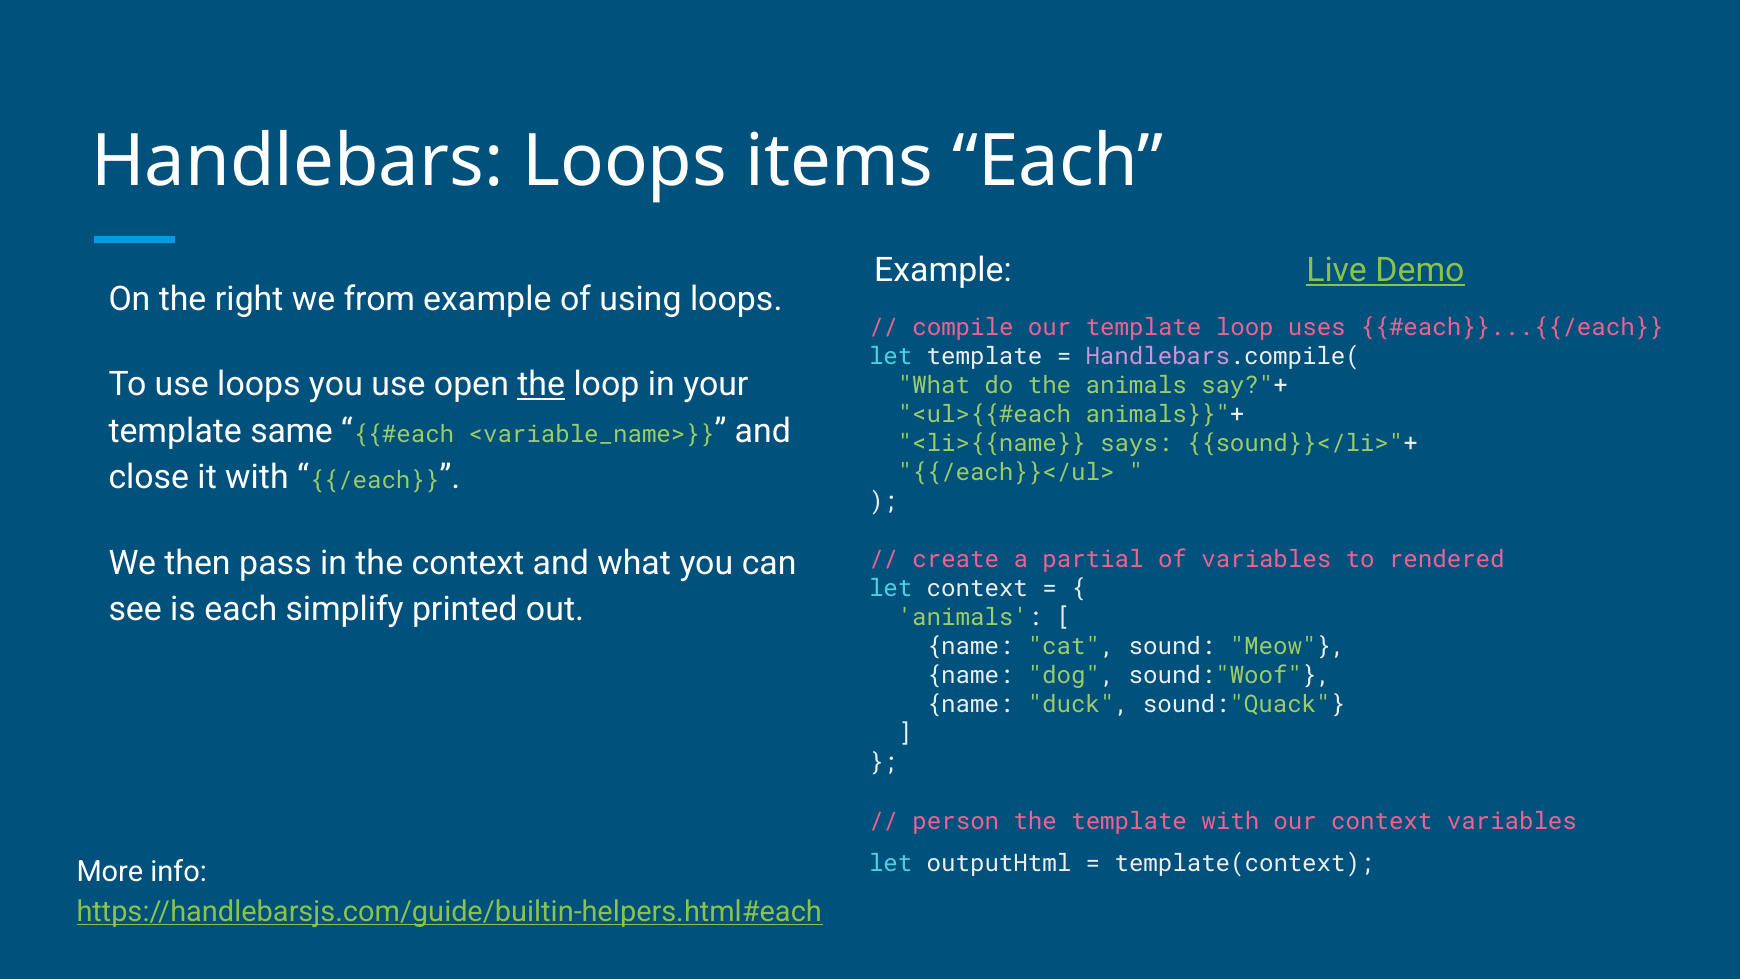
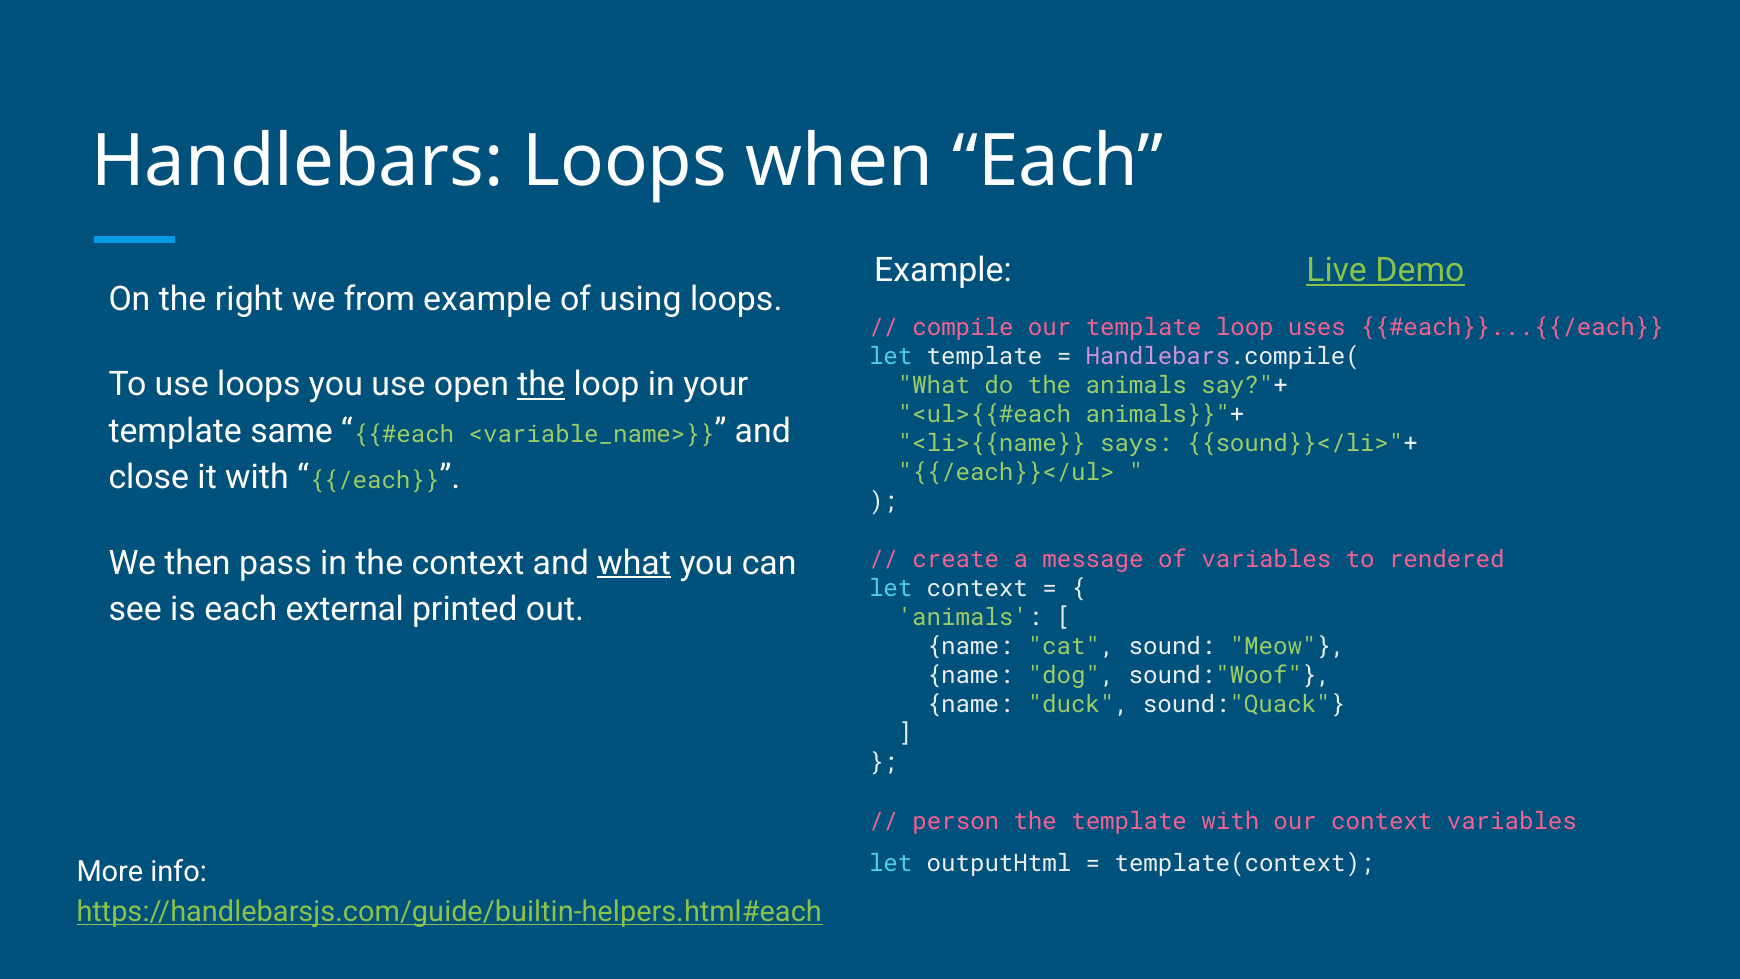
items: items -> when (840, 162)
what underline: none -> present (634, 563)
partial: partial -> message (1093, 559)
simplify: simplify -> external (345, 609)
